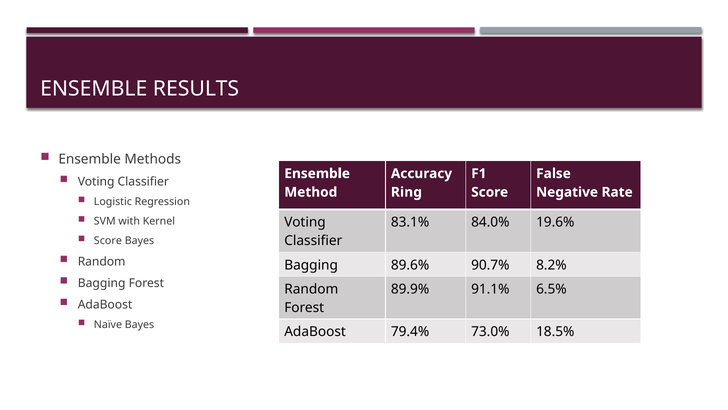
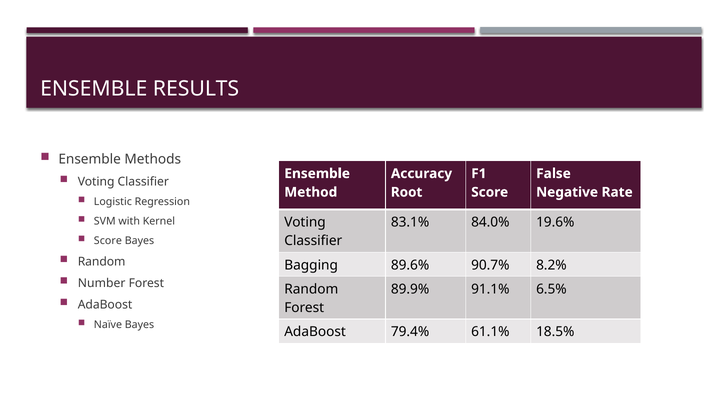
Ring: Ring -> Root (407, 192)
Bagging: Bagging -> Number (102, 283)
73.0%: 73.0% -> 61.1% (490, 331)
